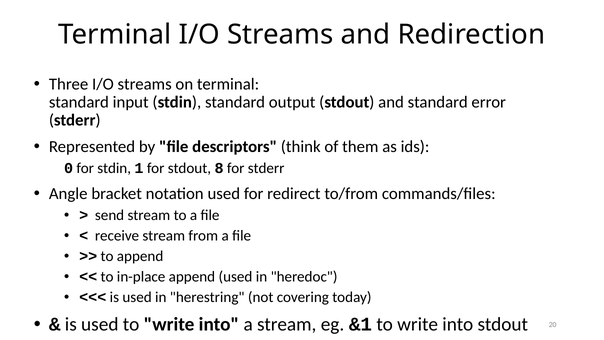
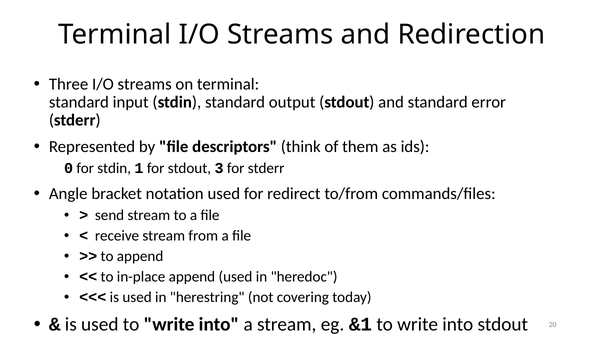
8: 8 -> 3 (219, 168)
